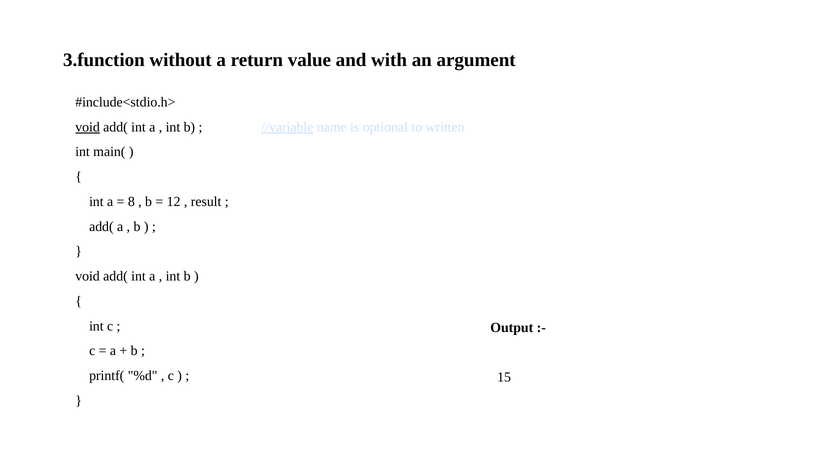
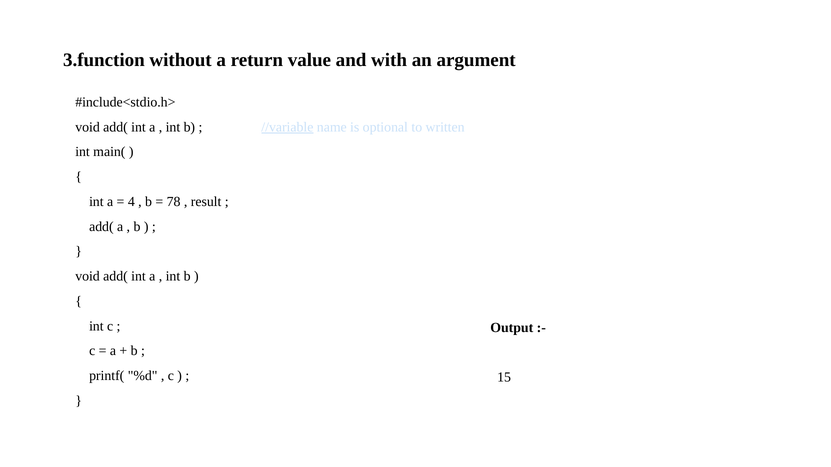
void underline: present -> none (88, 127)
8: 8 -> 4 (131, 202)
12: 12 -> 78 (174, 202)
